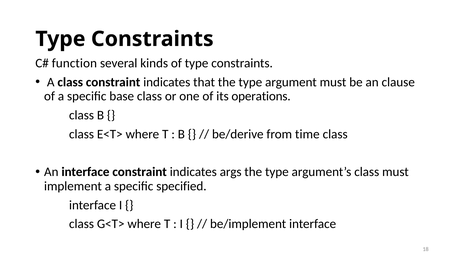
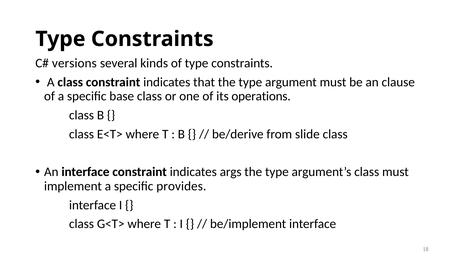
function: function -> versions (74, 63)
time: time -> slide (307, 134)
specified: specified -> provides (181, 186)
